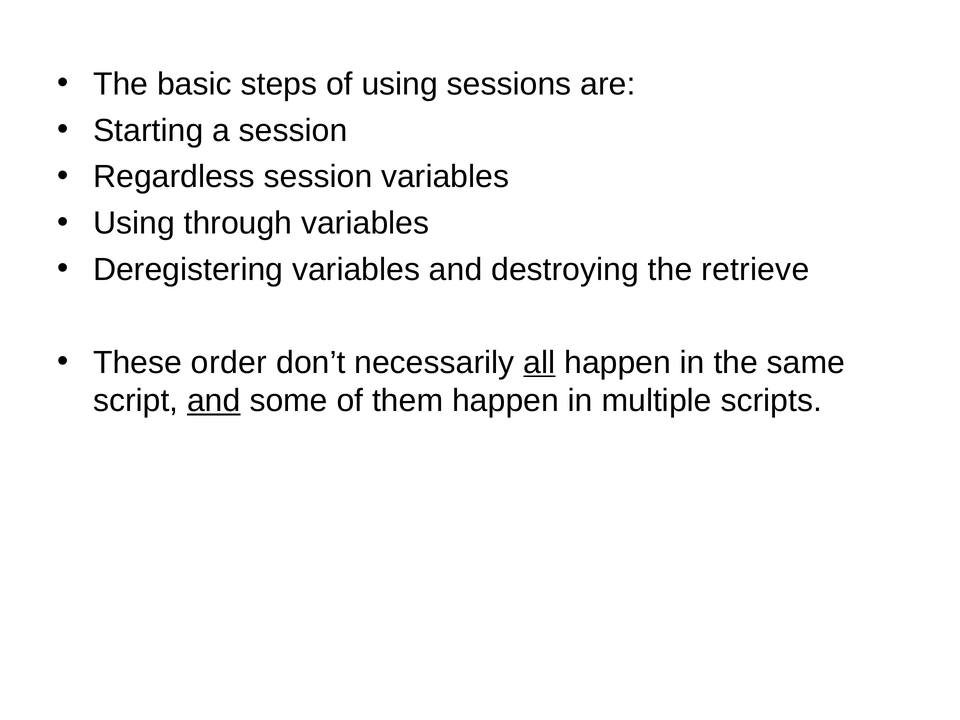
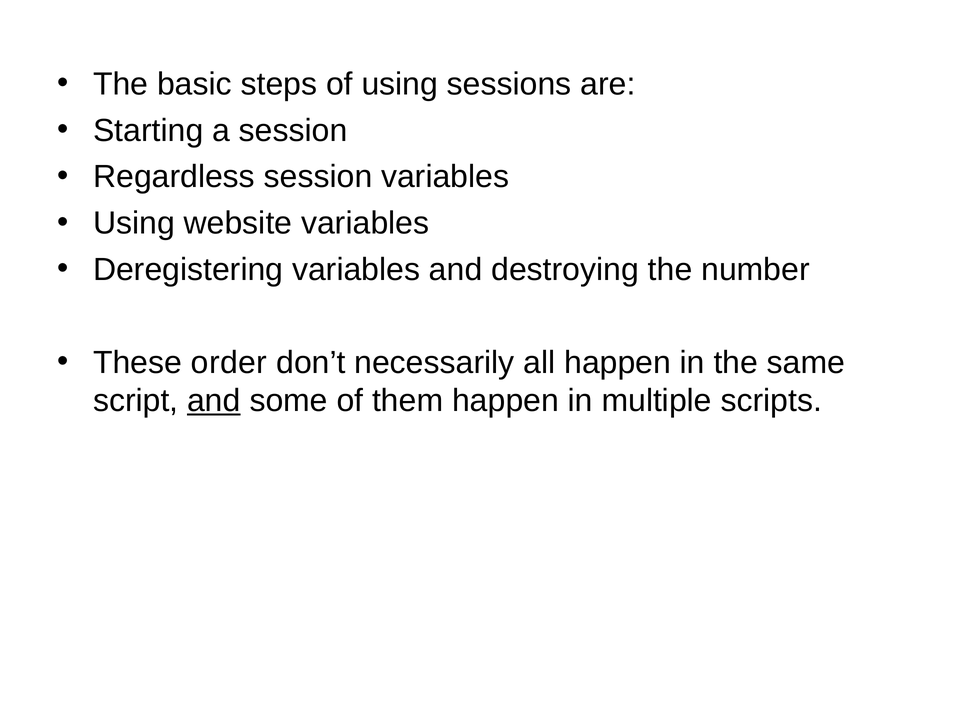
through: through -> website (238, 223)
retrieve: retrieve -> number (755, 270)
all underline: present -> none (539, 363)
